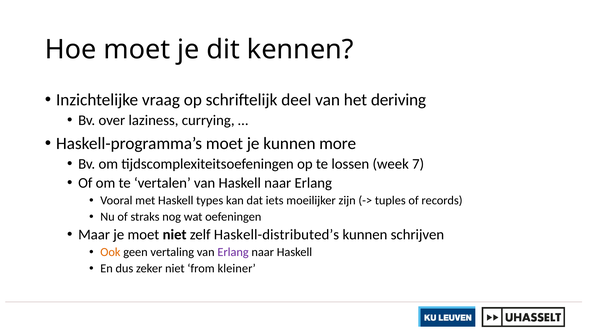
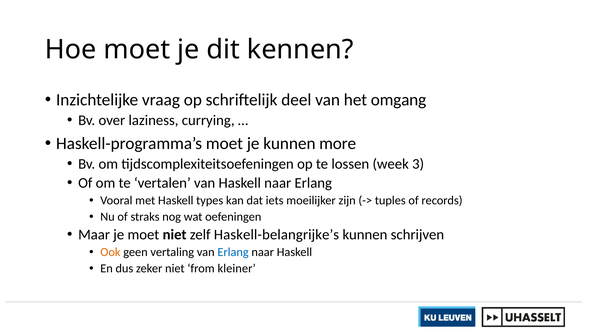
deriving: deriving -> omgang (398, 100)
7: 7 -> 3 (418, 164)
Haskell-distributed’s: Haskell-distributed’s -> Haskell-belangrijke’s (277, 234)
Erlang colour: purple -> blue (233, 252)
